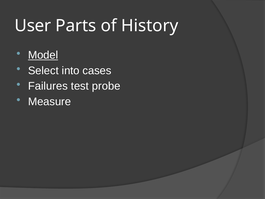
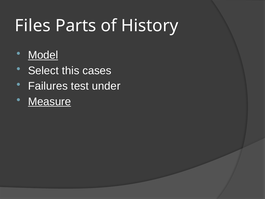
User: User -> Files (33, 26)
into: into -> this (71, 71)
probe: probe -> under (106, 86)
Measure underline: none -> present (50, 101)
